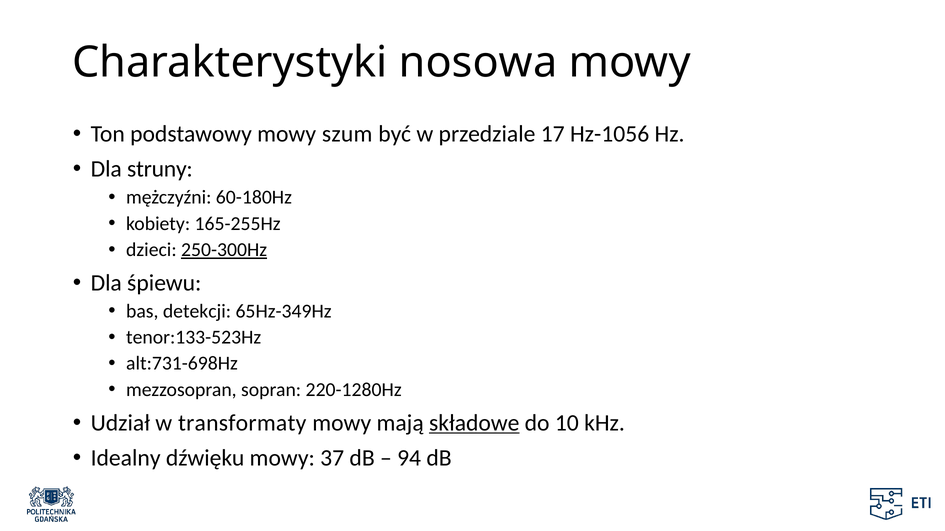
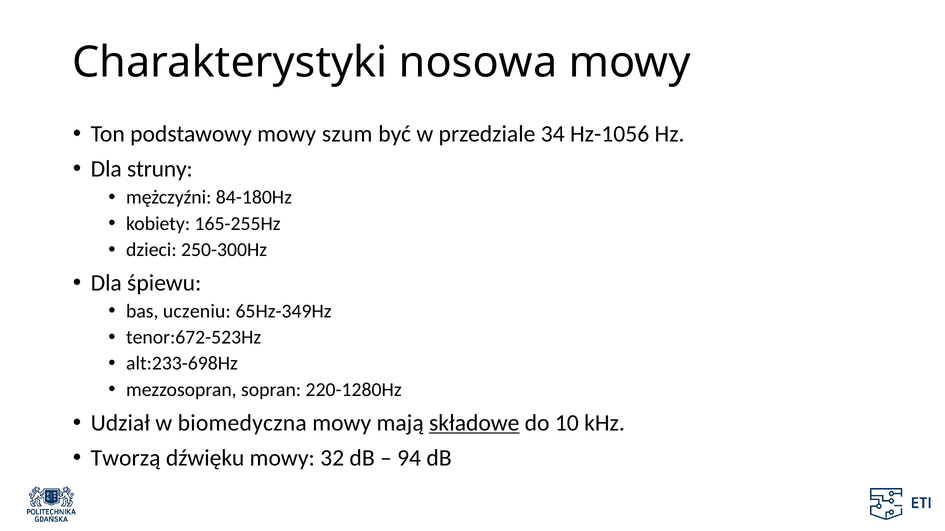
17: 17 -> 34 (553, 134)
60-180Hz: 60-180Hz -> 84-180Hz (254, 198)
250-300Hz underline: present -> none (224, 250)
detekcji: detekcji -> uczeniu (197, 312)
tenor:133-523Hz: tenor:133-523Hz -> tenor:672-523Hz (194, 338)
alt:731-698Hz: alt:731-698Hz -> alt:233-698Hz (182, 364)
transformaty: transformaty -> biomedyczna (242, 423)
Idealny: Idealny -> Tworzą (126, 459)
37: 37 -> 32 (332, 459)
